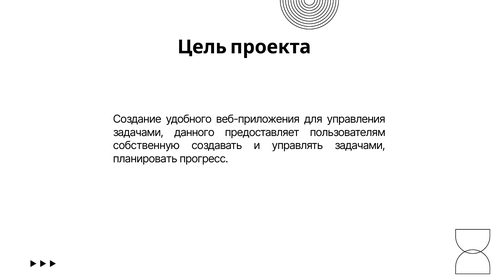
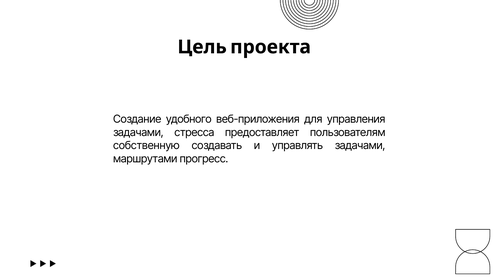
данного: данного -> стресса (194, 132)
планировать: планировать -> маршрутами (145, 159)
